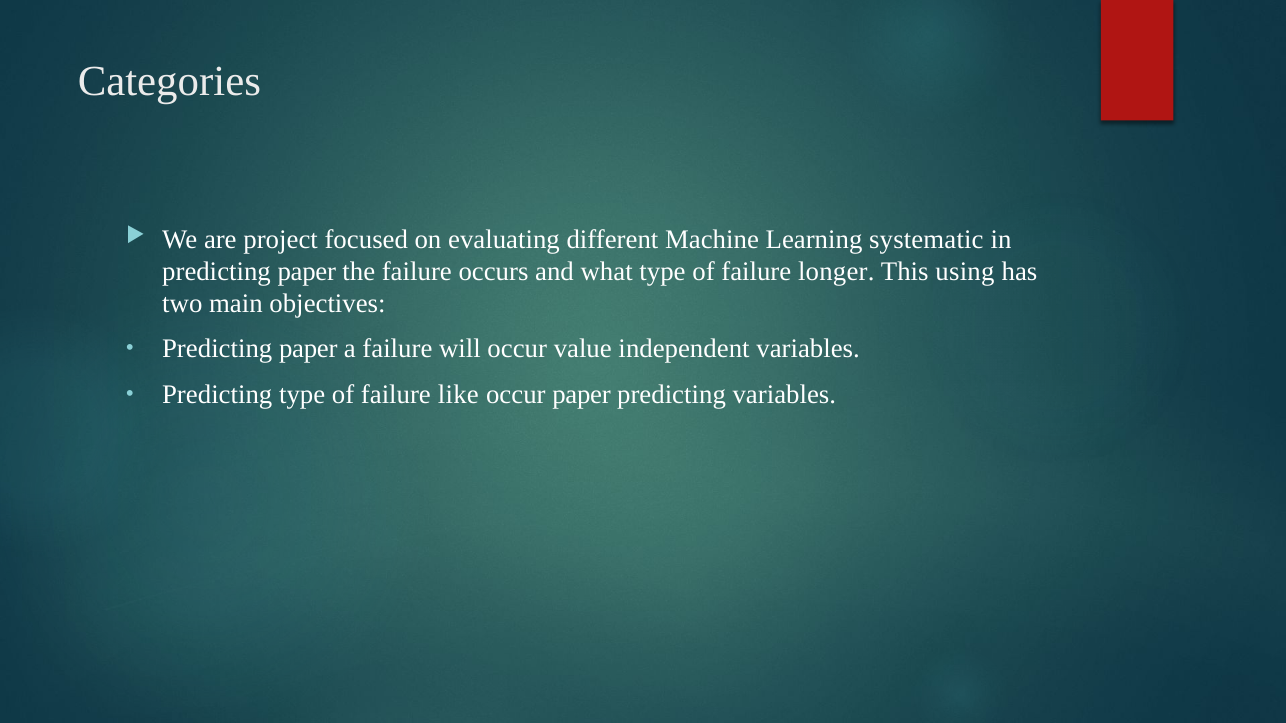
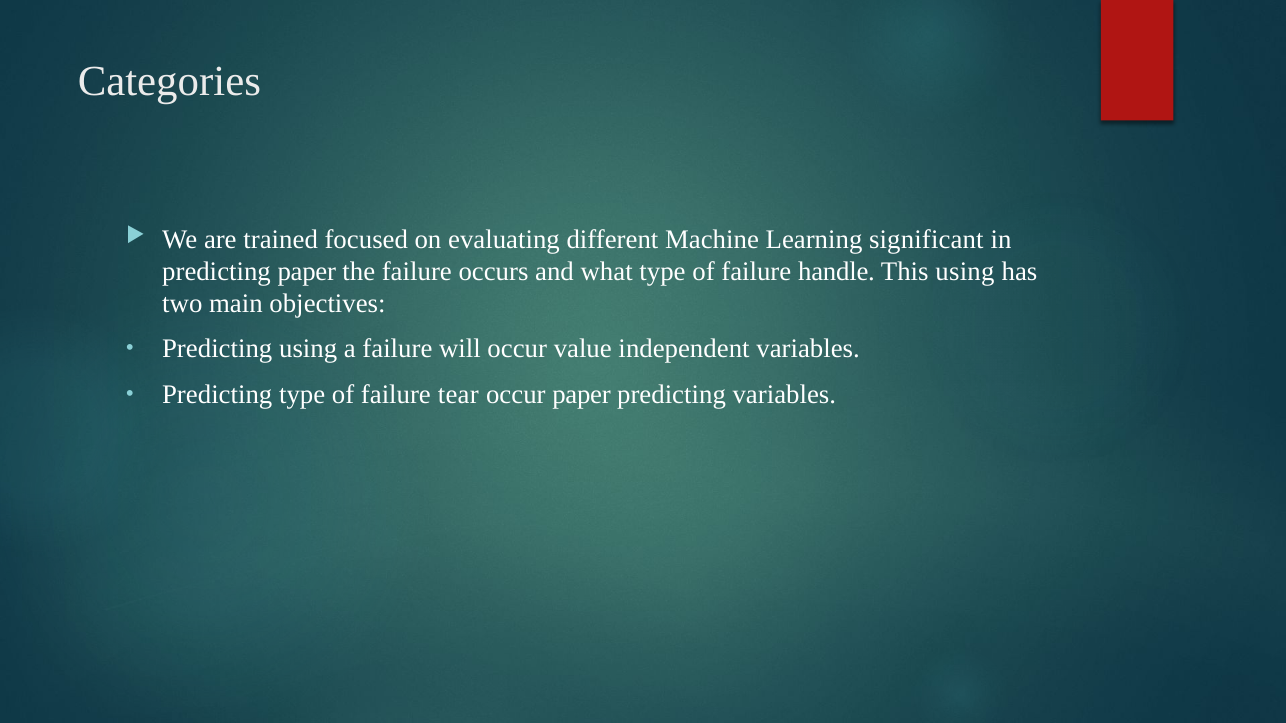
project: project -> trained (281, 239)
systematic: systematic -> significant (926, 239)
longer: longer -> handle (836, 272)
paper: paper -> using (308, 349)
like: like -> tear (458, 395)
